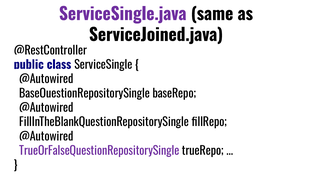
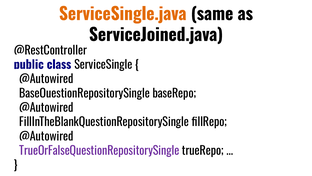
ServiceSingle.java colour: purple -> orange (123, 14)
